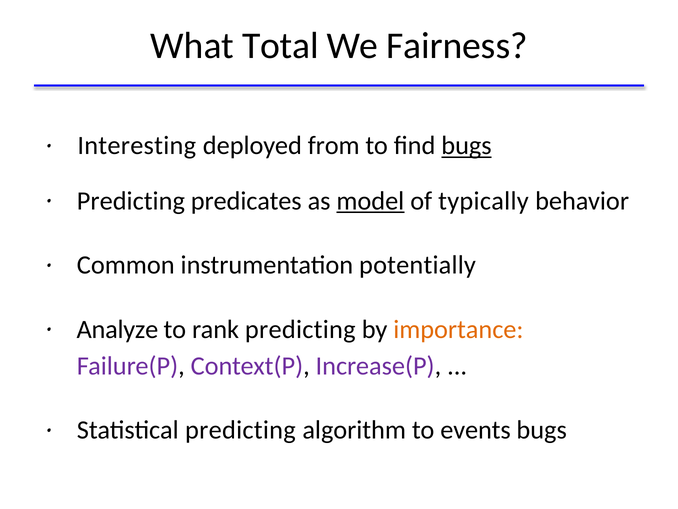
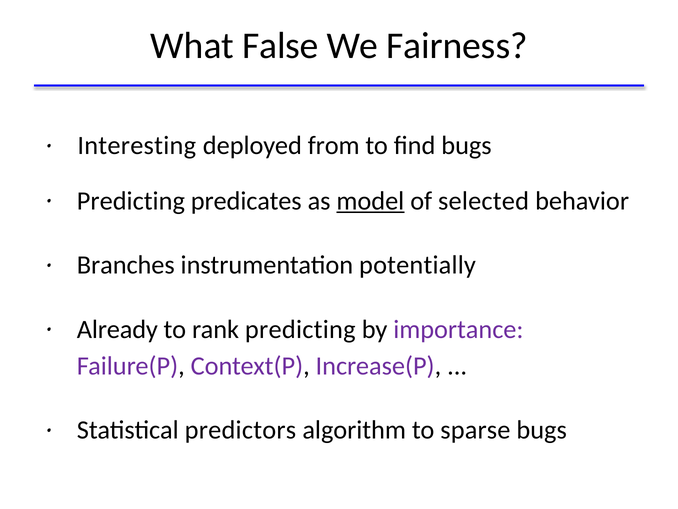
Total: Total -> False (280, 46)
bugs underline: present -> none (466, 146)
typically: typically -> selected (484, 201)
Common: Common -> Branches (126, 265)
Analyze: Analyze -> Already (117, 329)
importance colour: orange -> purple (458, 329)
Statistical predicting: predicting -> predictors (240, 430)
events: events -> sparse (475, 430)
